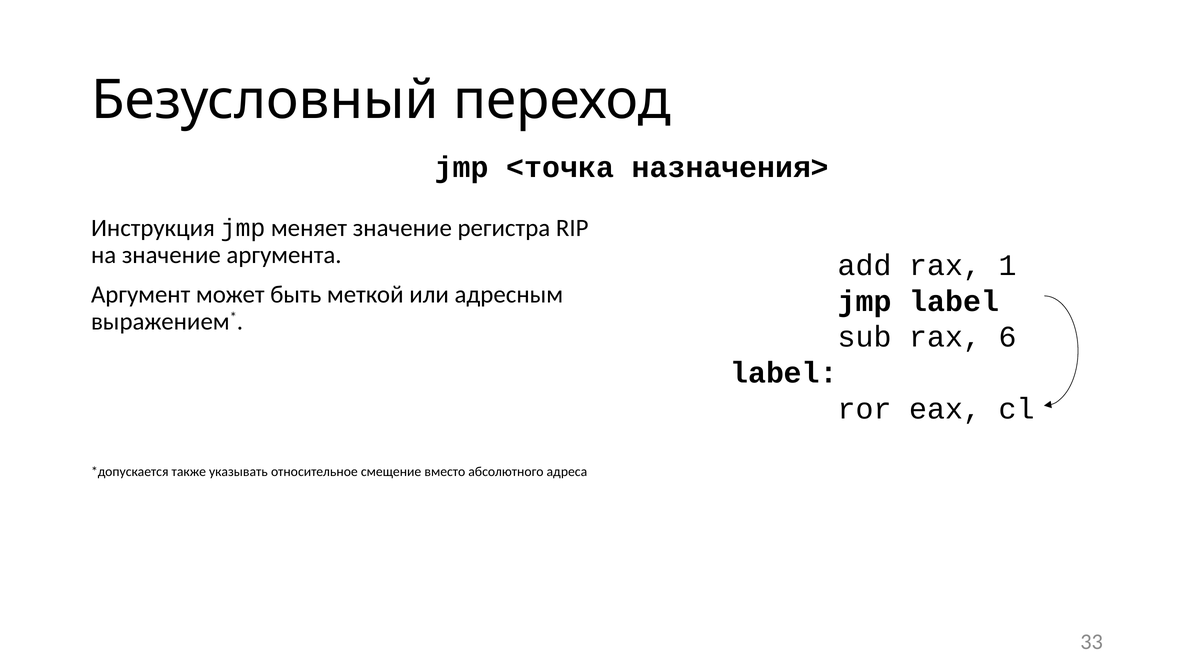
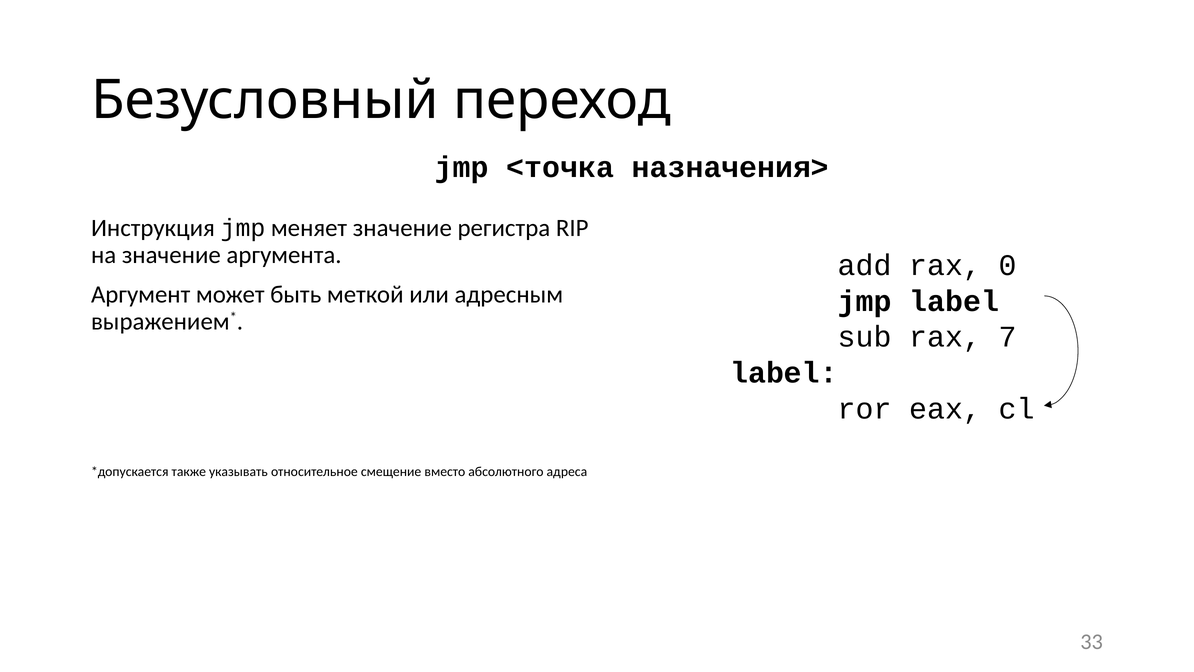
1: 1 -> 0 (1008, 265)
6: 6 -> 7 (1008, 337)
